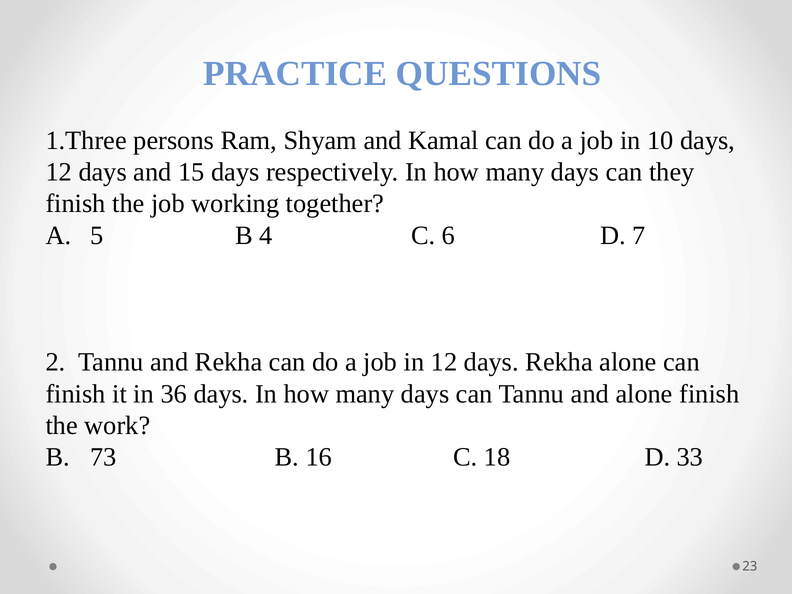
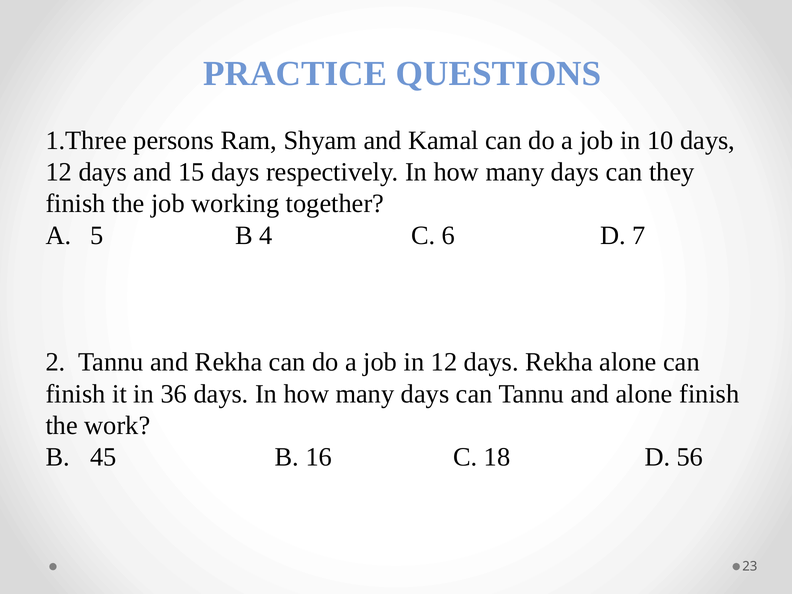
73: 73 -> 45 (103, 457)
33: 33 -> 56 (690, 457)
